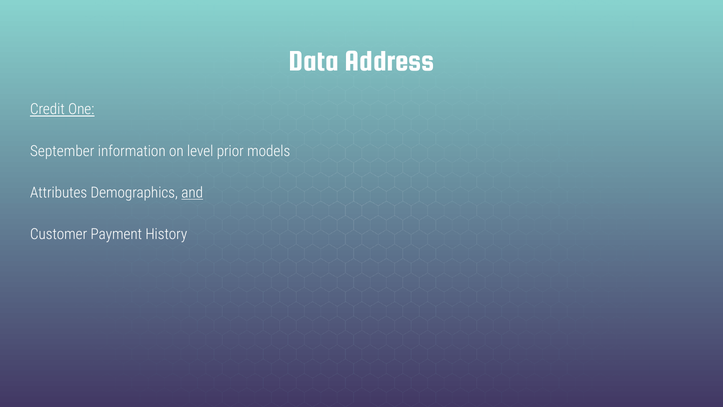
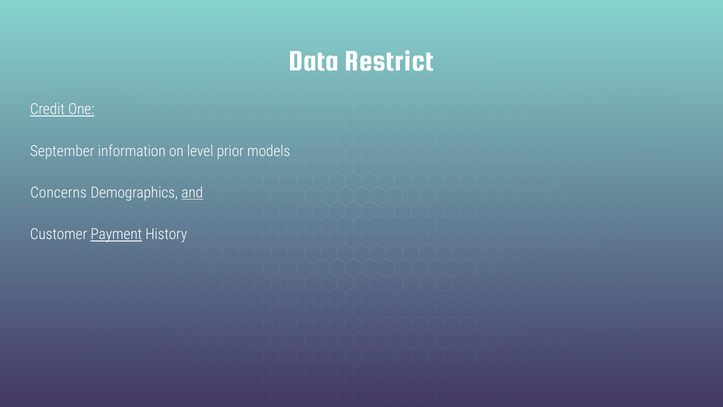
Address: Address -> Restrict (389, 61)
Attributes: Attributes -> Concerns (59, 193)
Payment underline: none -> present (116, 234)
